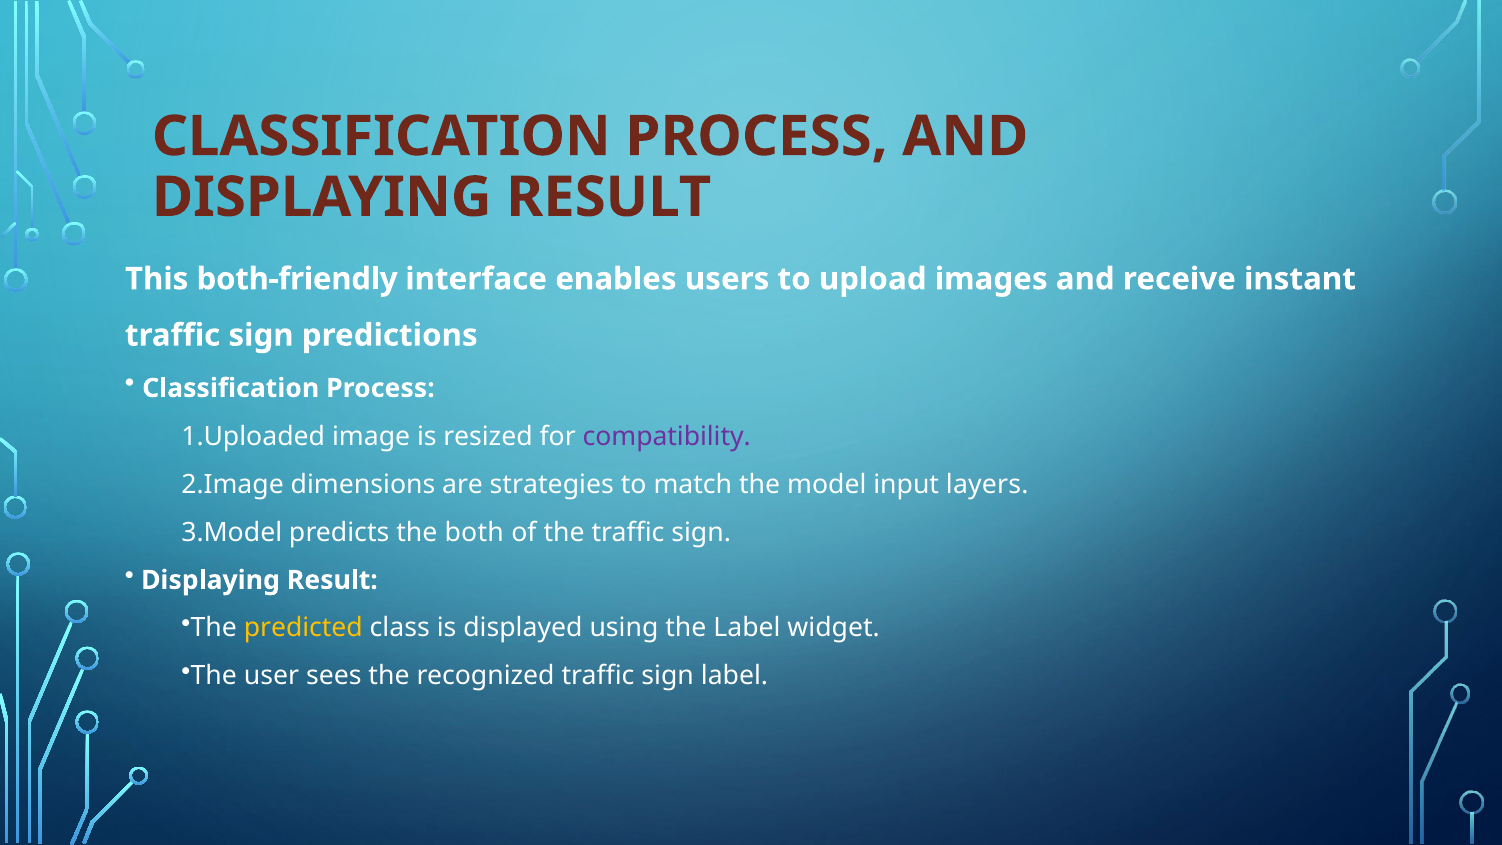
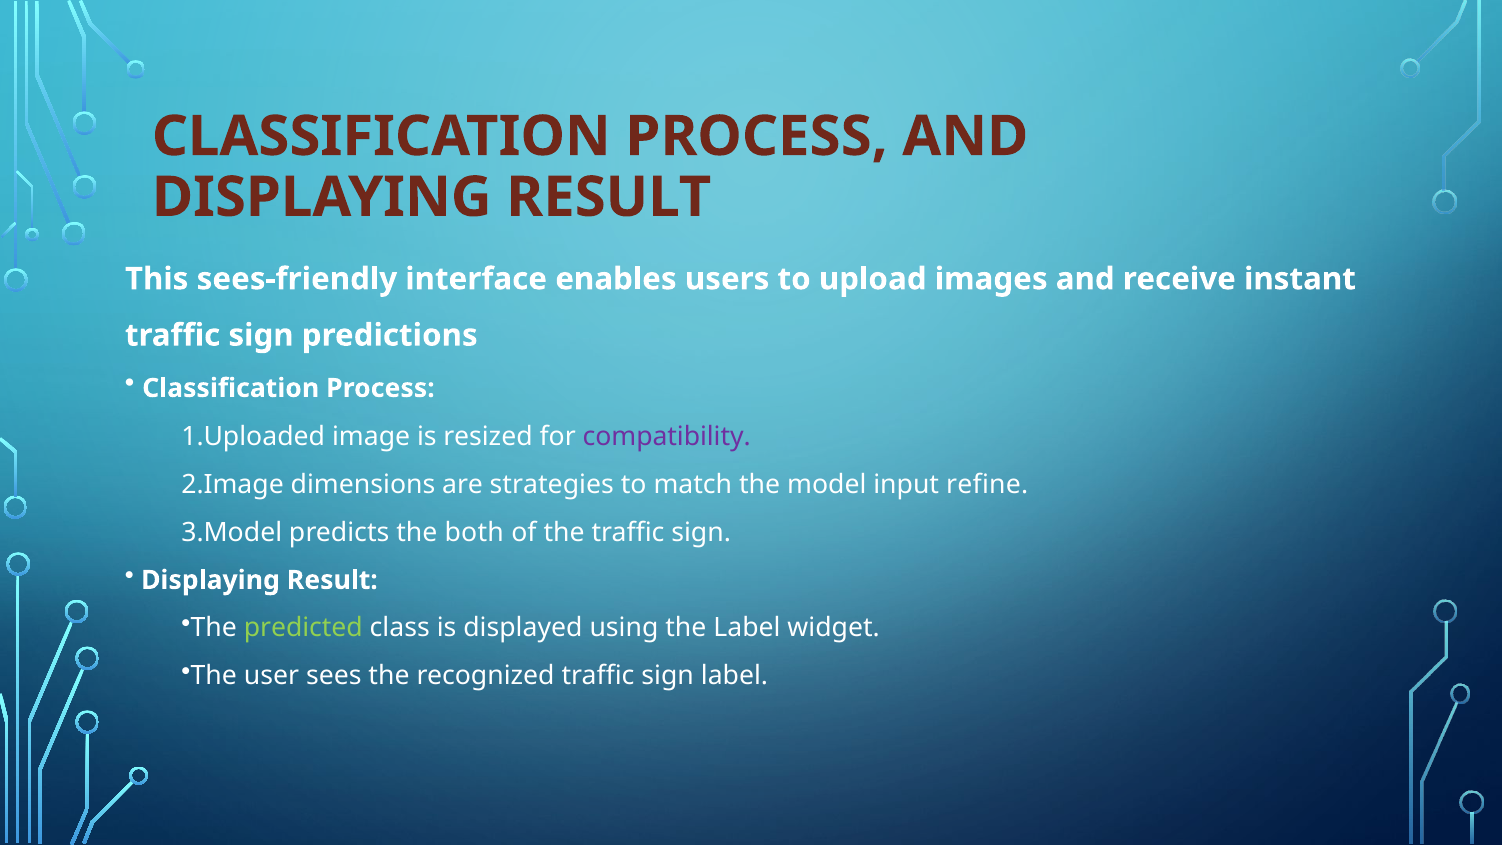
both-friendly: both-friendly -> sees-friendly (297, 279)
layers: layers -> refine (987, 484)
predicted colour: yellow -> light green (303, 628)
